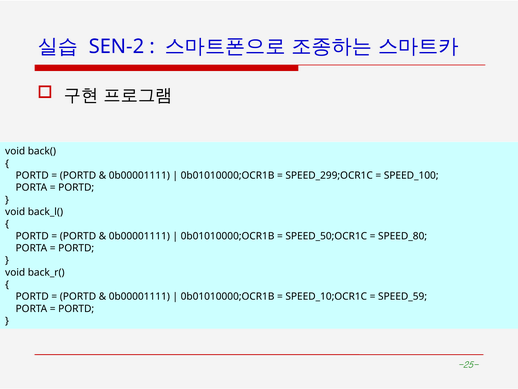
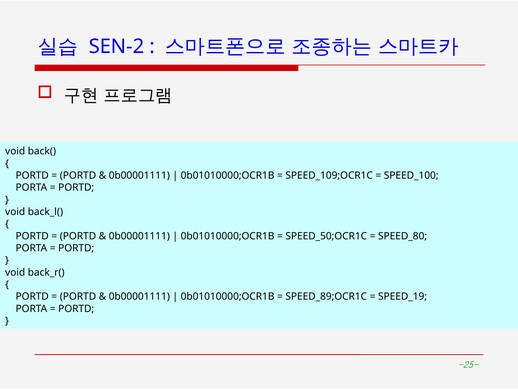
SPEED_299;OCR1C: SPEED_299;OCR1C -> SPEED_109;OCR1C (329, 175)
SPEED_10;OCR1C: SPEED_10;OCR1C -> SPEED_89;OCR1C (326, 296)
SPEED_59: SPEED_59 -> SPEED_19 (403, 296)
